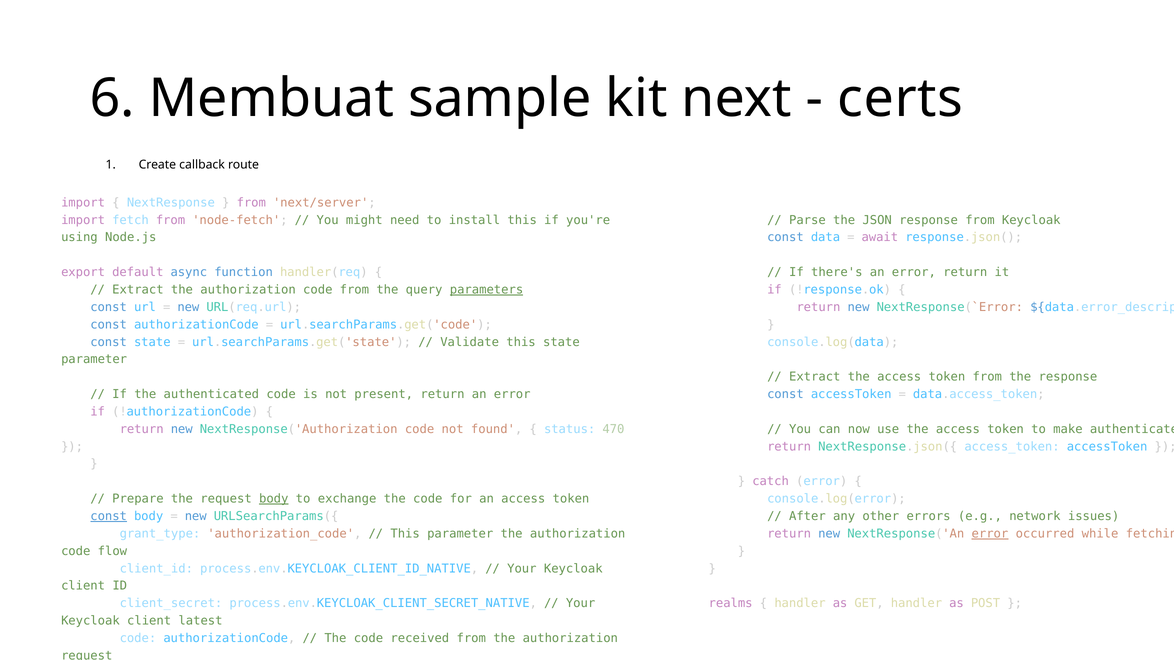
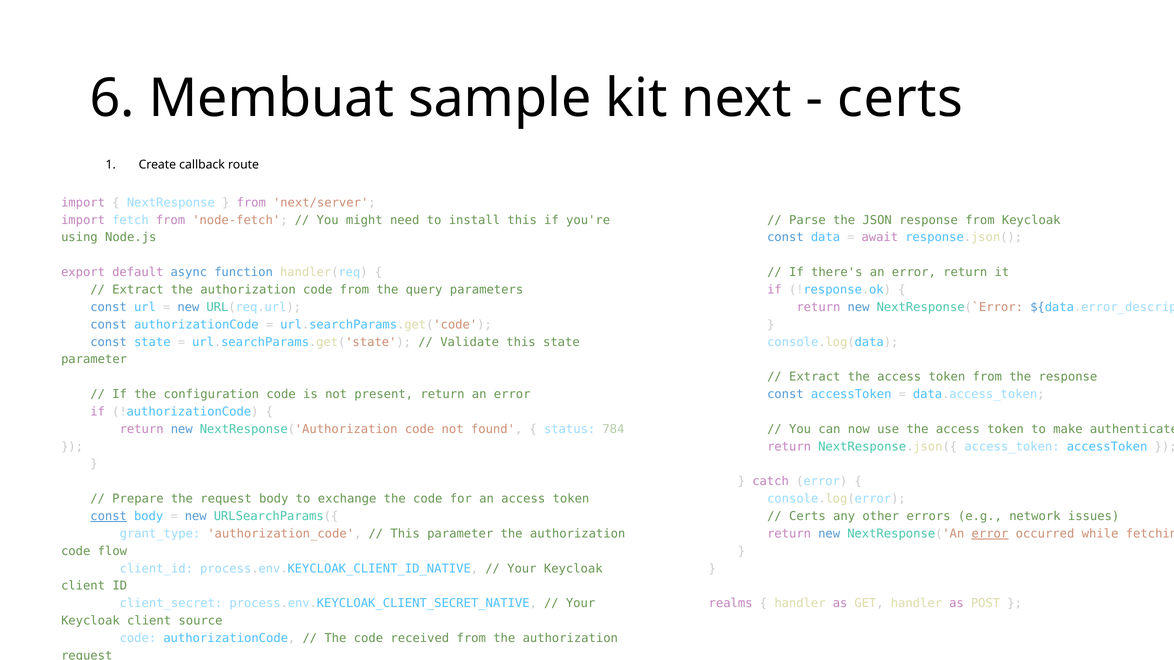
parameters underline: present -> none (487, 290)
the authenticated: authenticated -> configuration (211, 394)
470: 470 -> 784 (613, 429)
body underline: present -> none (274, 499)
After: After -> Certs (807, 517)
latest: latest -> source (201, 621)
